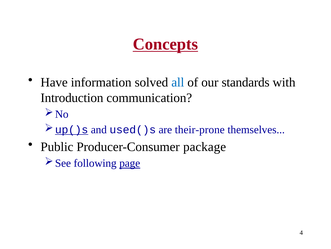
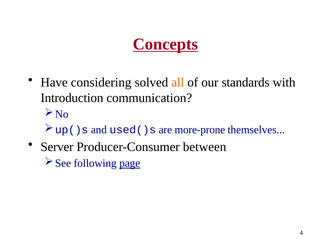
information: information -> considering (101, 82)
all colour: blue -> orange (178, 82)
up()s underline: present -> none (72, 129)
their-prone: their-prone -> more-prone (200, 129)
Public: Public -> Server (57, 146)
package: package -> between (205, 146)
